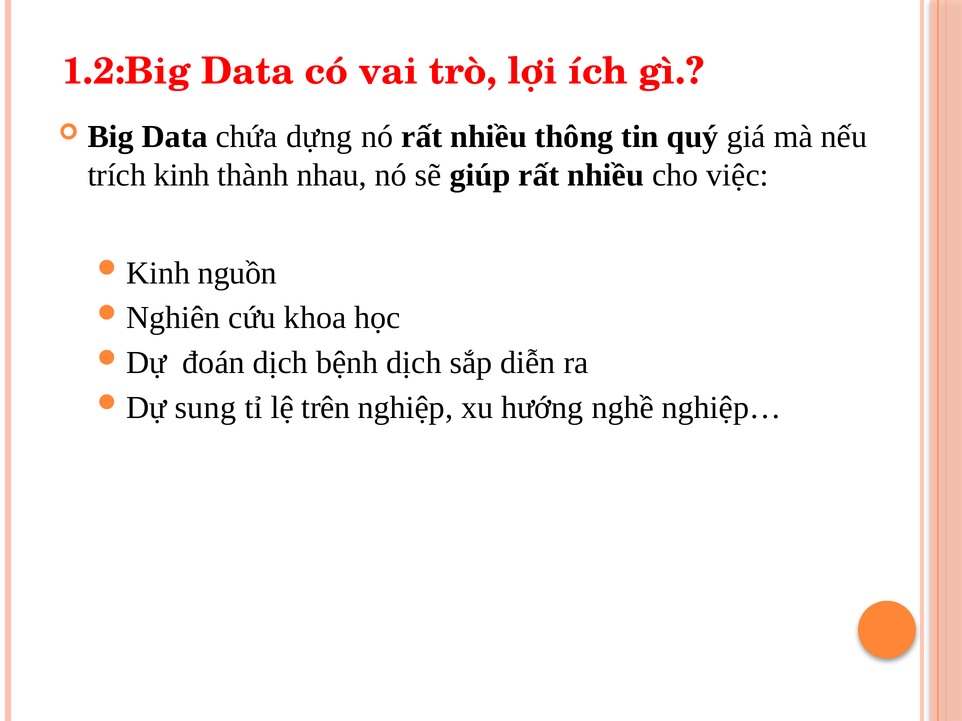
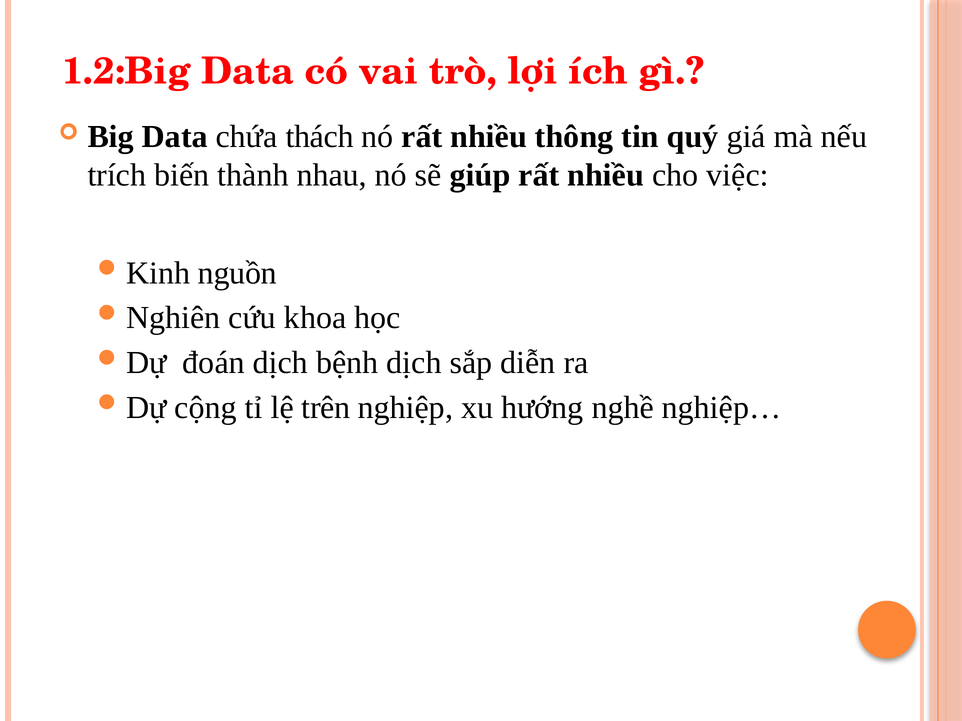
dựng: dựng -> thách (320, 137)
kinh: kinh -> biến (182, 175)
sung: sung -> cộng (206, 408)
